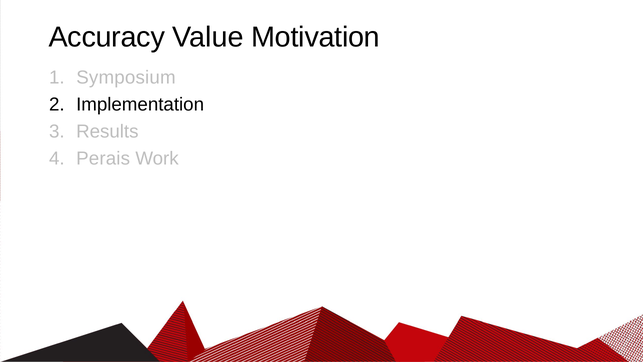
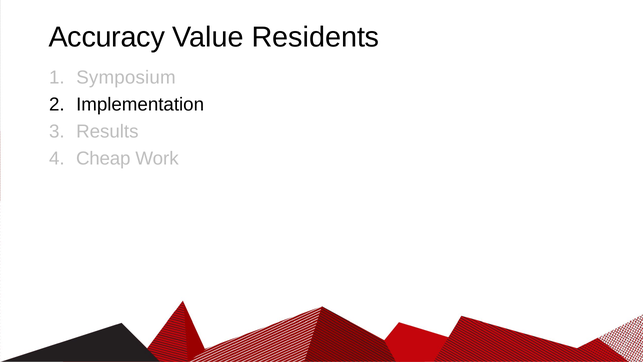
Motivation: Motivation -> Residents (315, 37)
Perais: Perais -> Cheap (103, 158)
